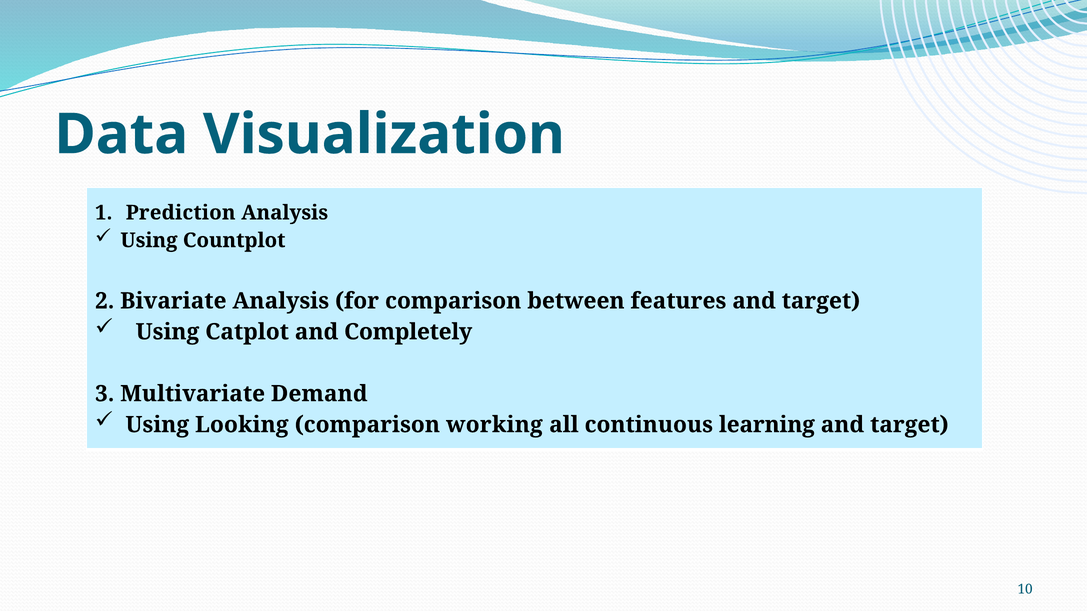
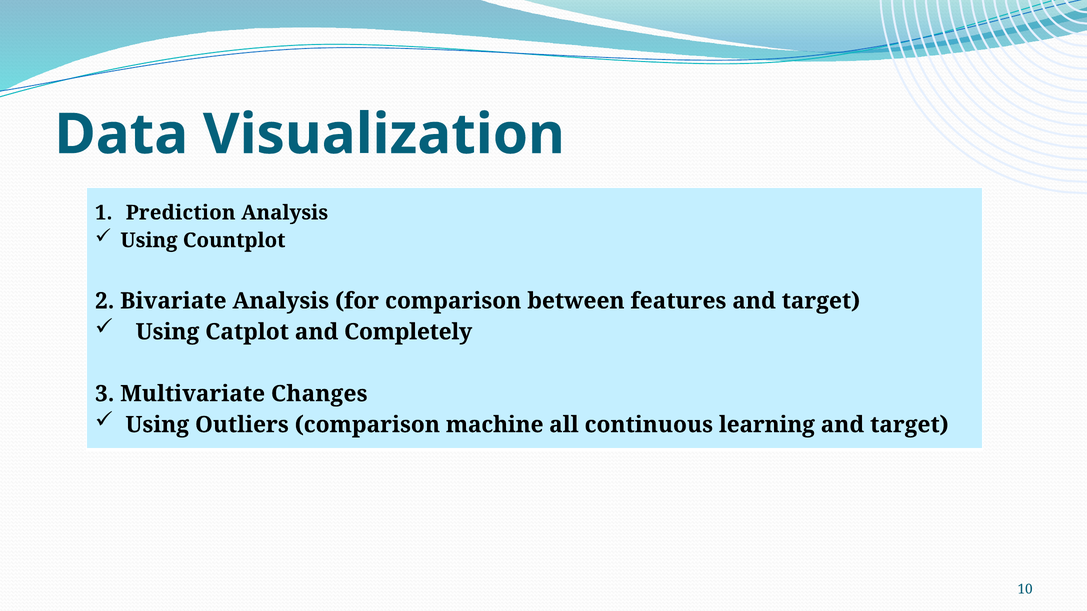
Demand: Demand -> Changes (319, 394)
Looking: Looking -> Outliers (242, 425)
working: working -> machine (495, 425)
